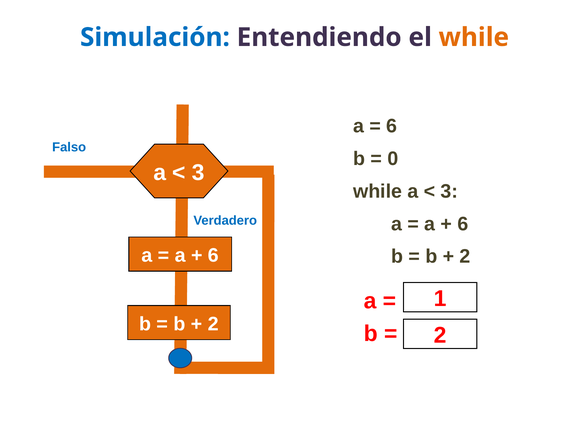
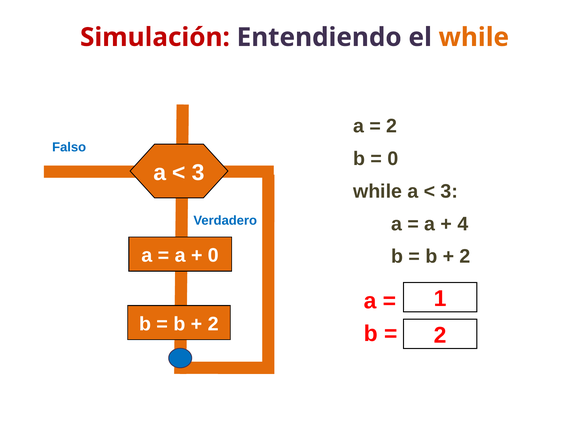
Simulación colour: blue -> red (155, 37)
6: 6 -> 2 (392, 126)
6: 6 -> 4 (463, 224)
6: 6 -> 0 (213, 256)
